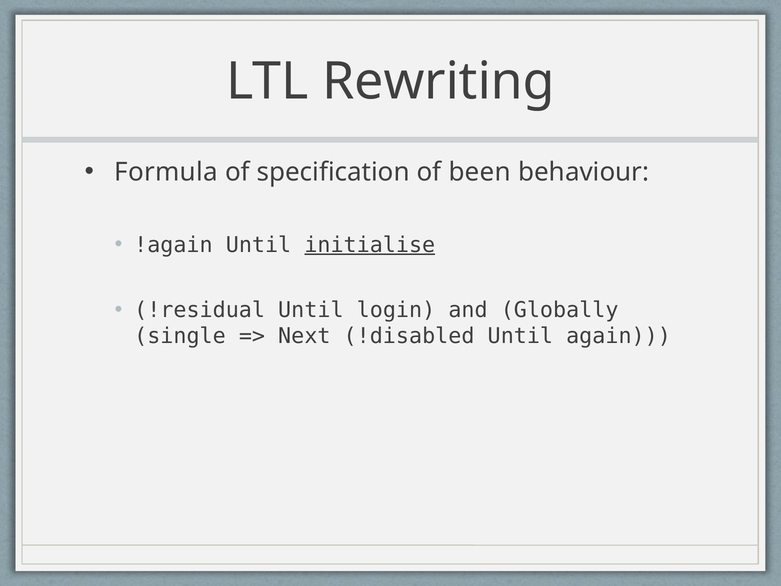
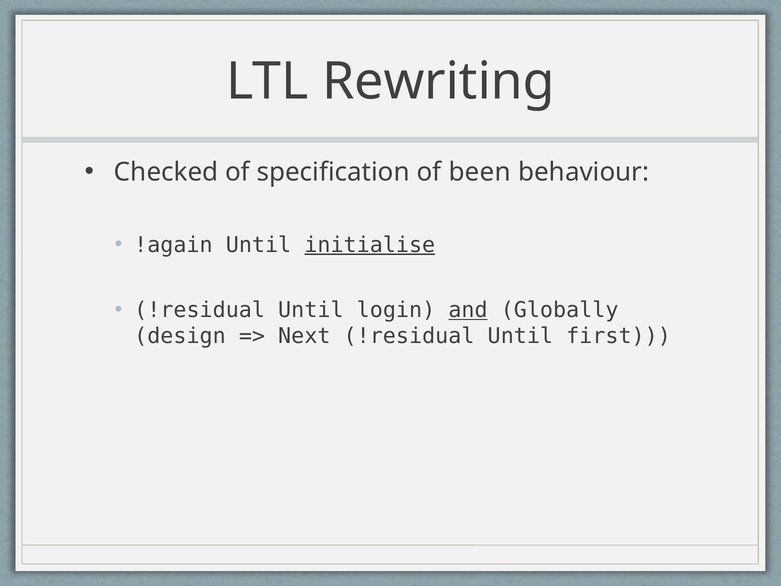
Formula: Formula -> Checked (166, 172)
and underline: none -> present (468, 310)
single: single -> design (180, 336)
Next !disabled: !disabled -> !residual (409, 336)
again: again -> first (618, 336)
